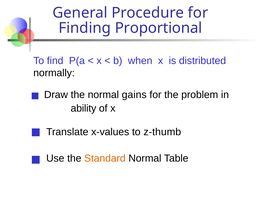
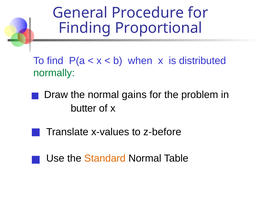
normally colour: black -> green (54, 73)
ability: ability -> butter (83, 109)
z-thumb: z-thumb -> z-before (162, 132)
